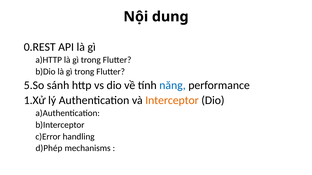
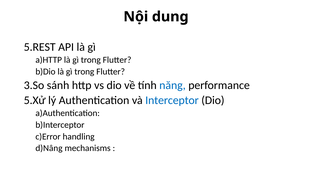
0.REST: 0.REST -> 5.REST (40, 47)
5.So: 5.So -> 3.So (34, 85)
1.Xử: 1.Xử -> 5.Xử (35, 100)
Interceptor colour: orange -> blue (172, 100)
d)Phép: d)Phép -> d)Nâng (49, 149)
